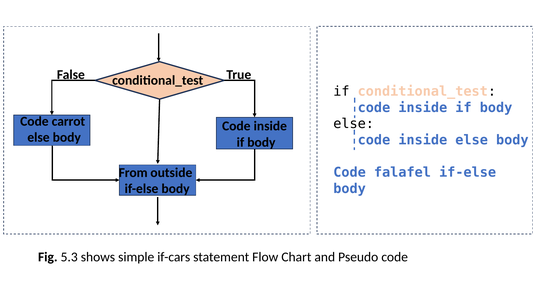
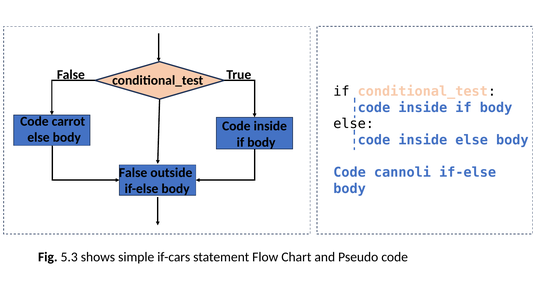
falafel: falafel -> cannoli (402, 173)
From: From -> False (133, 173)
